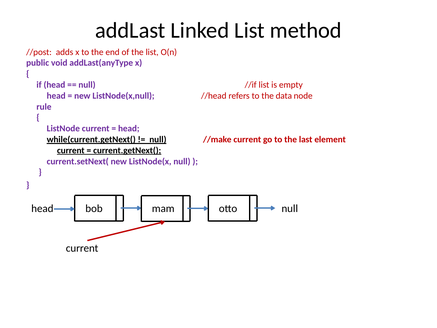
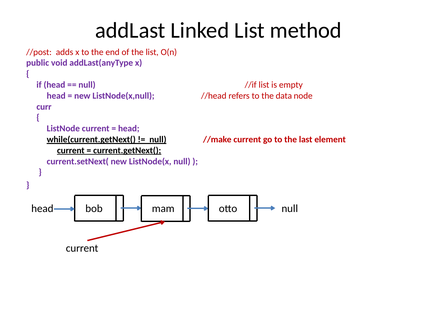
rule: rule -> curr (44, 107)
